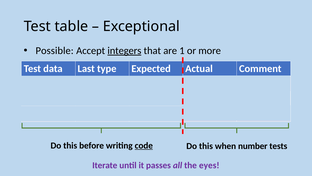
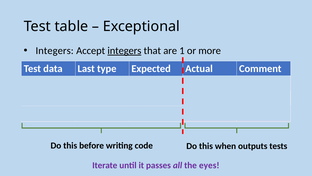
Possible: Possible -> Integers (55, 51)
code underline: present -> none (144, 145)
number: number -> outputs (253, 146)
